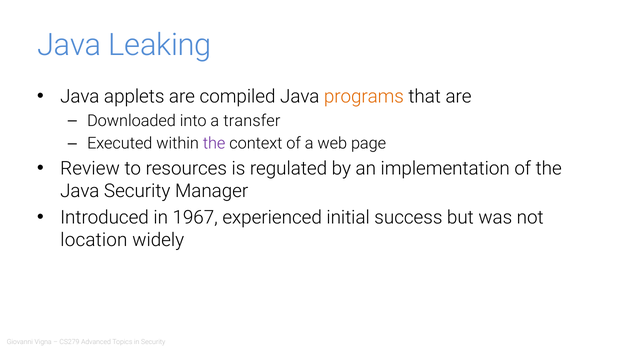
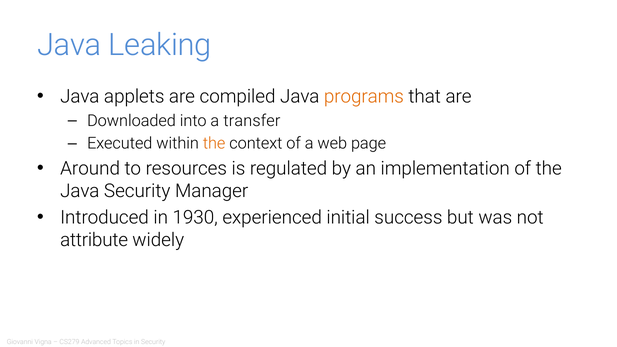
the colour: purple -> orange (214, 144)
Review: Review -> Around (90, 169)
1967: 1967 -> 1930 (195, 218)
location: location -> attribute (94, 240)
